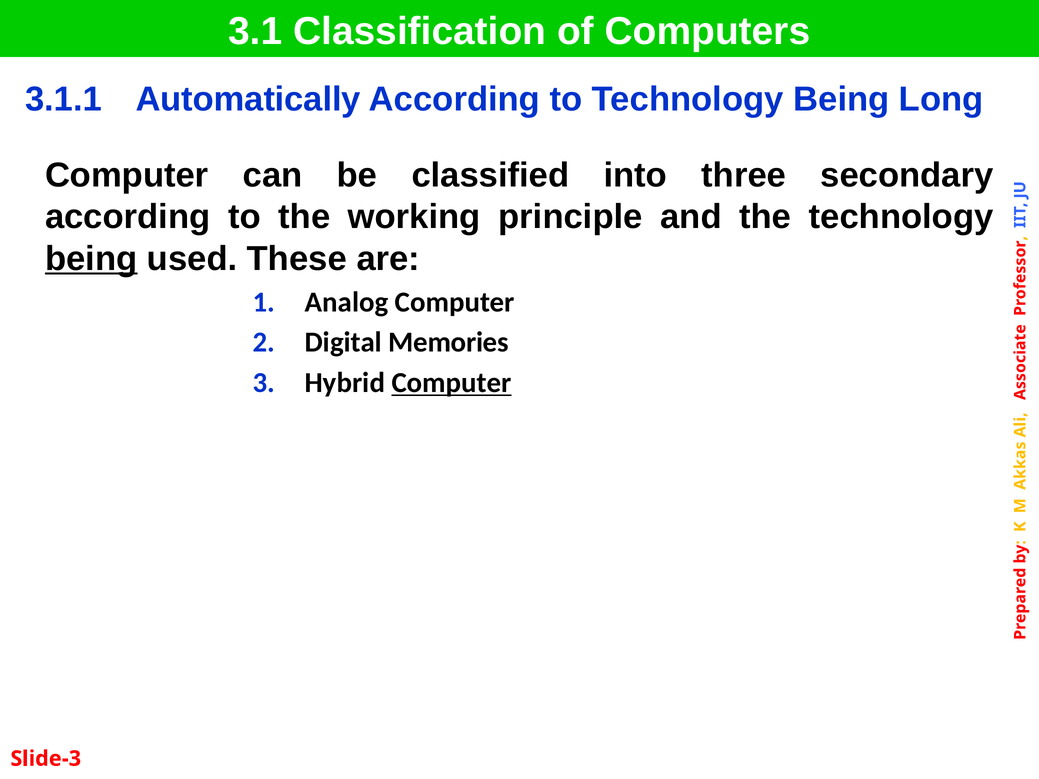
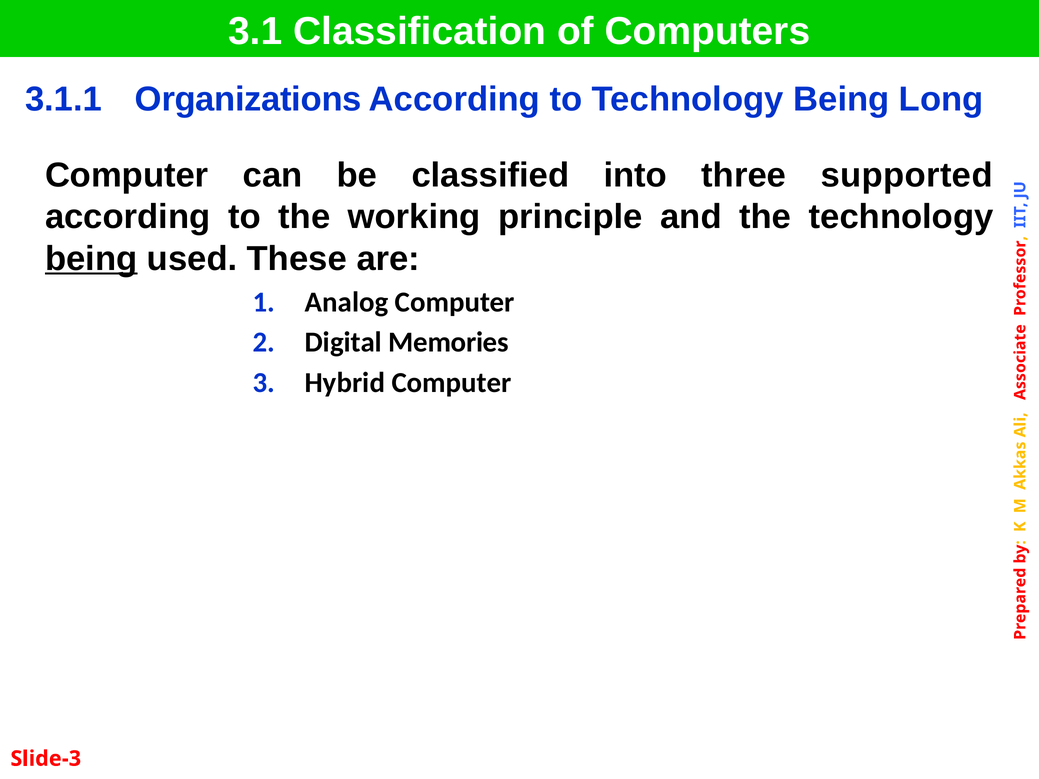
Automatically: Automatically -> Organizations (248, 100)
secondary: secondary -> supported (907, 176)
Computer underline: present -> none (451, 383)
